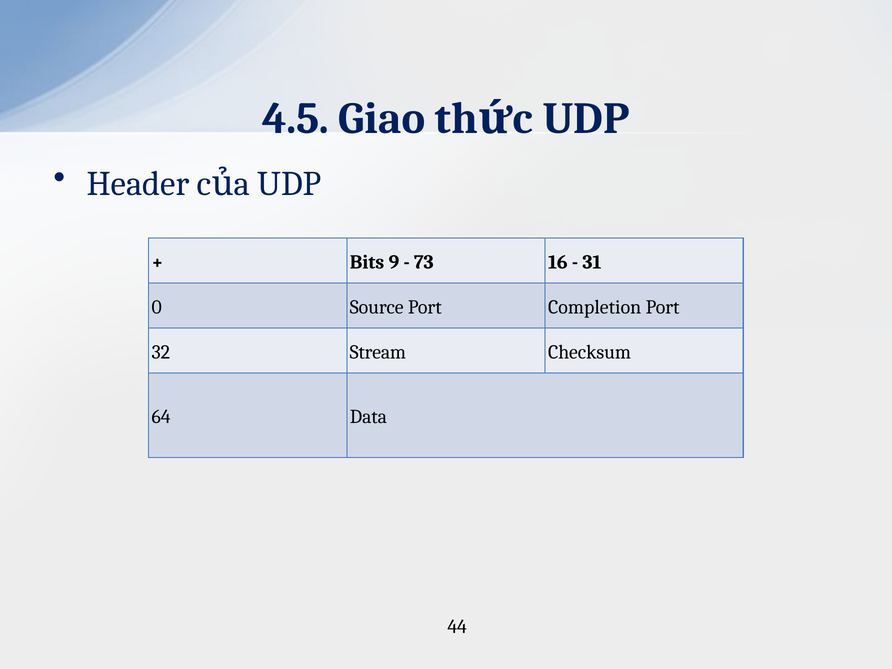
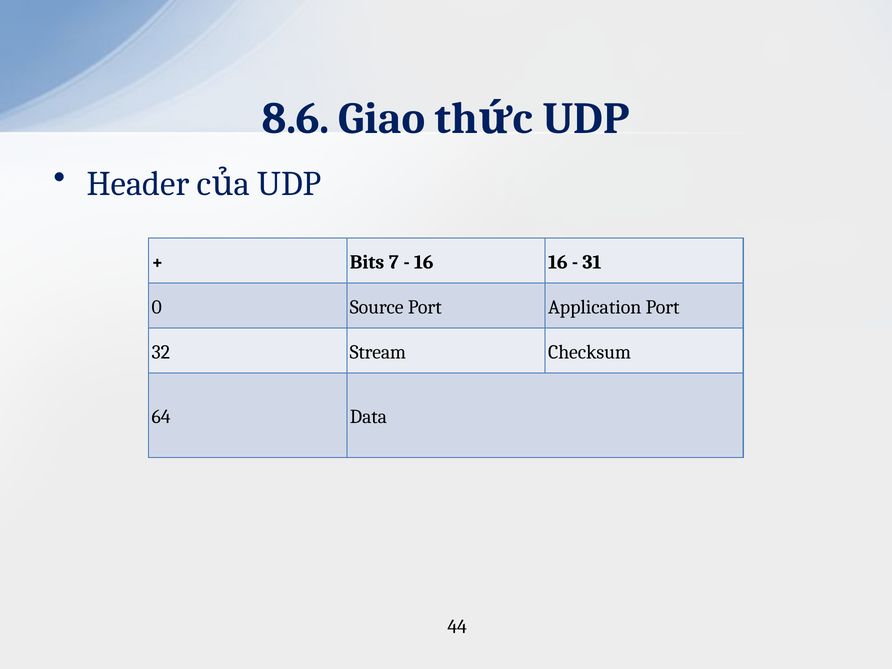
4.5: 4.5 -> 8.6 (296, 119)
9: 9 -> 7 (394, 262)
73: 73 -> 16 (424, 262)
Completion: Completion -> Application (595, 307)
